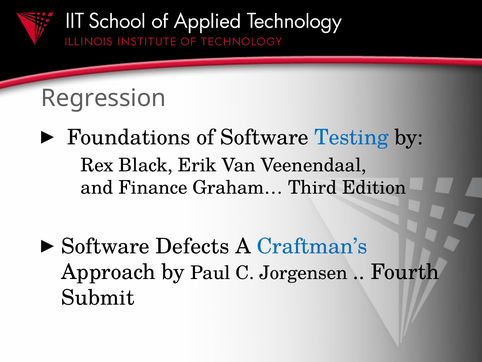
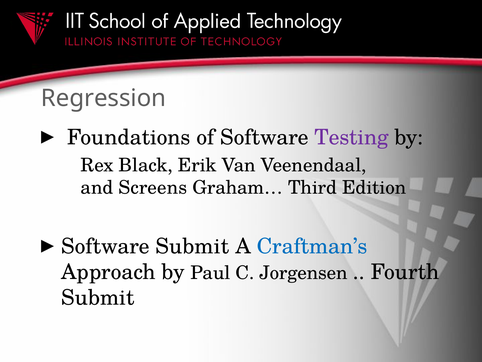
Testing colour: blue -> purple (352, 137)
Finance: Finance -> Screens (153, 187)
Software Defects: Defects -> Submit (192, 246)
